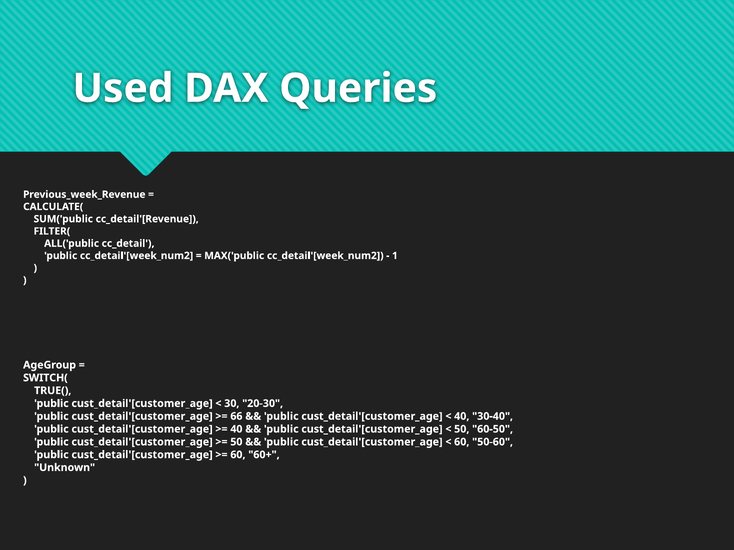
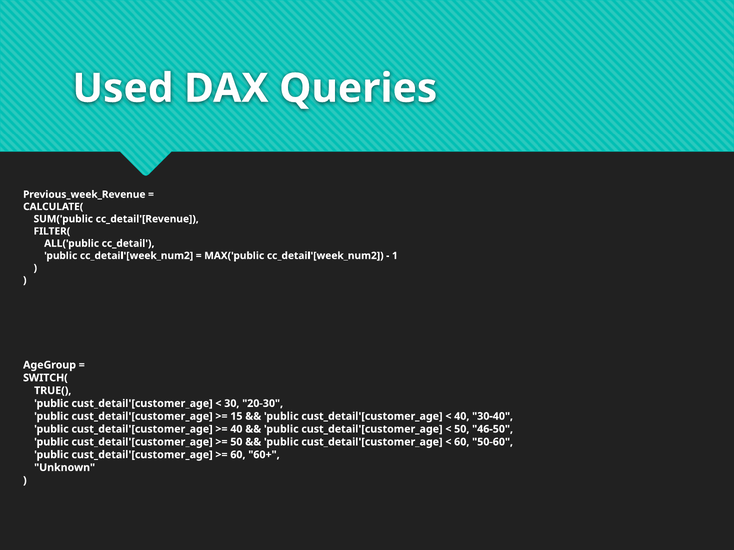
66: 66 -> 15 (236, 417)
60-50: 60-50 -> 46-50 (493, 429)
